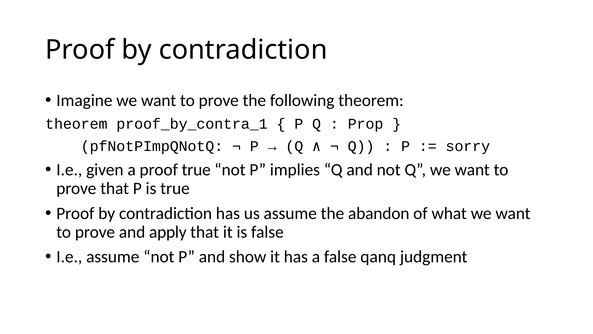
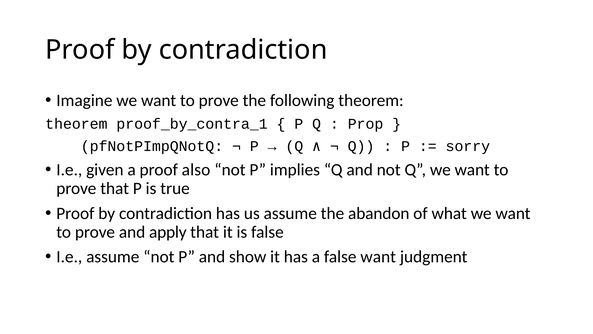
proof true: true -> also (196, 169)
false qanq: qanq -> want (378, 257)
